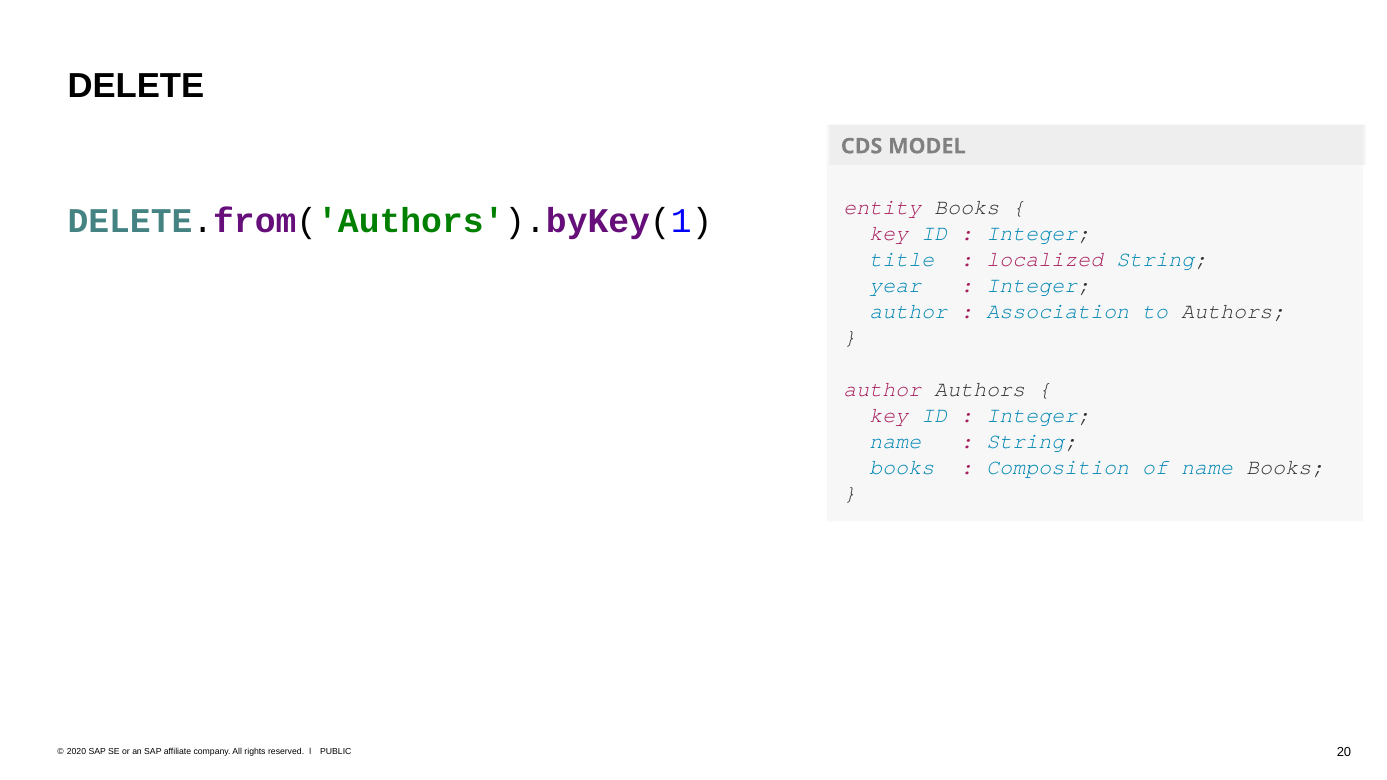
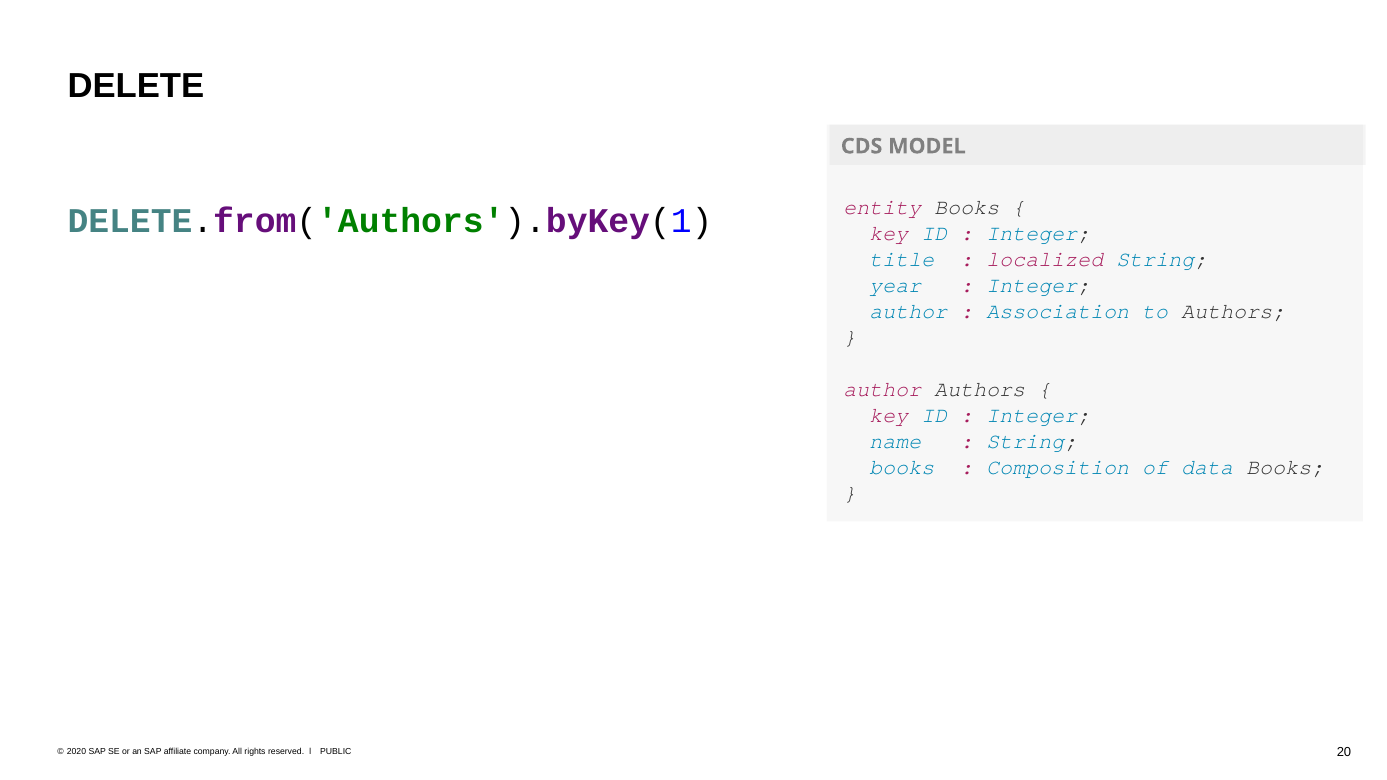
of name: name -> data (1207, 467)
